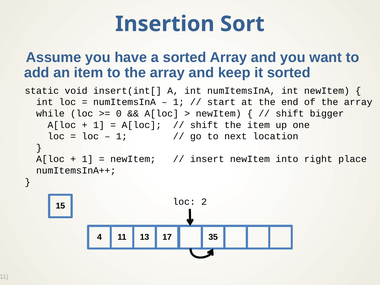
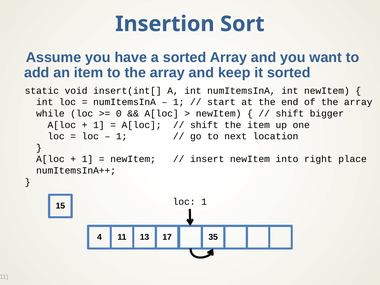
loc 2: 2 -> 1 (204, 202)
